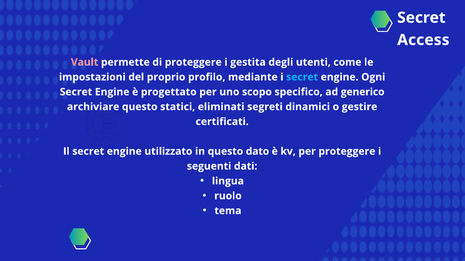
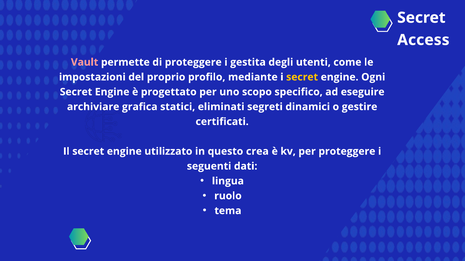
secret colour: light blue -> yellow (302, 77)
generico: generico -> eseguire (363, 92)
archiviare questo: questo -> grafica (140, 107)
dato: dato -> crea (257, 152)
